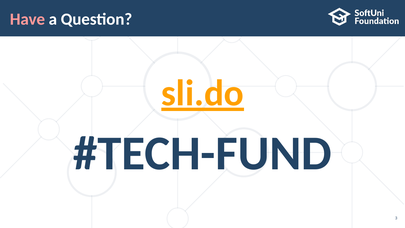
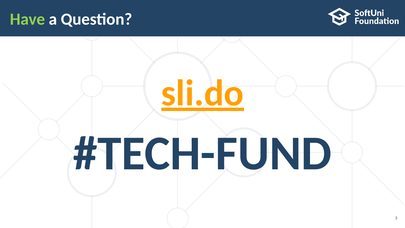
Have colour: pink -> light green (27, 19)
